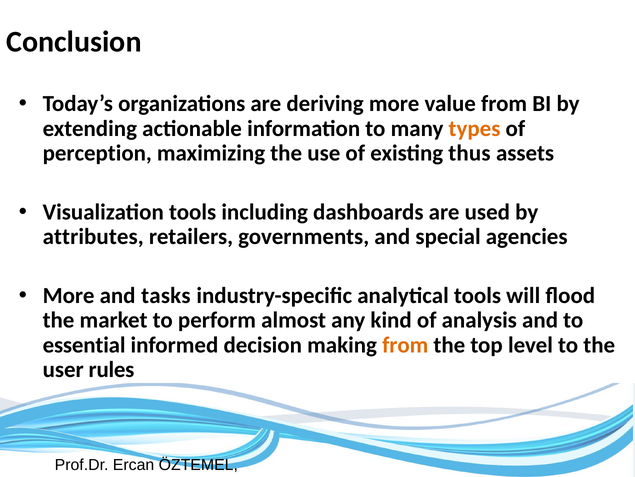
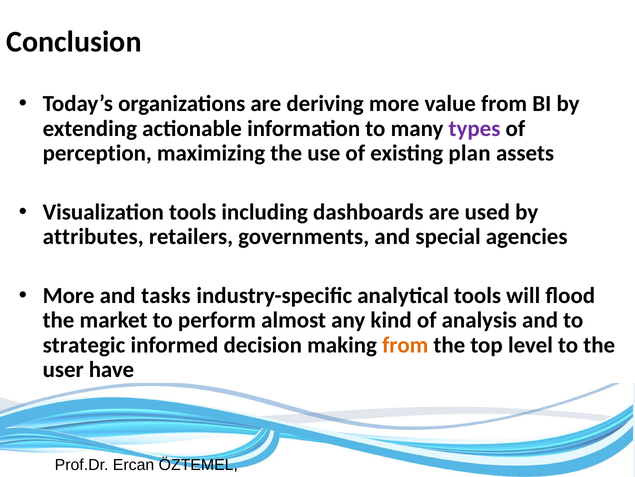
types colour: orange -> purple (474, 128)
thus: thus -> plan (469, 153)
essential: essential -> strategic (84, 345)
rules: rules -> have (111, 369)
